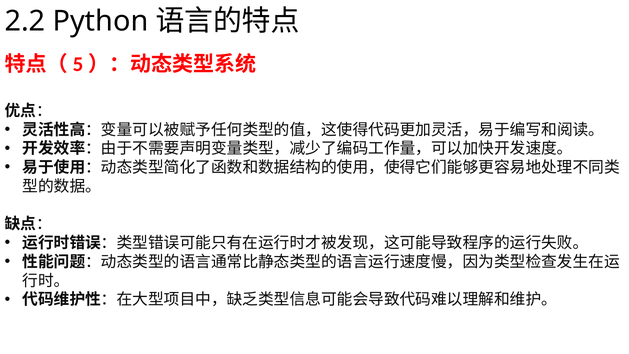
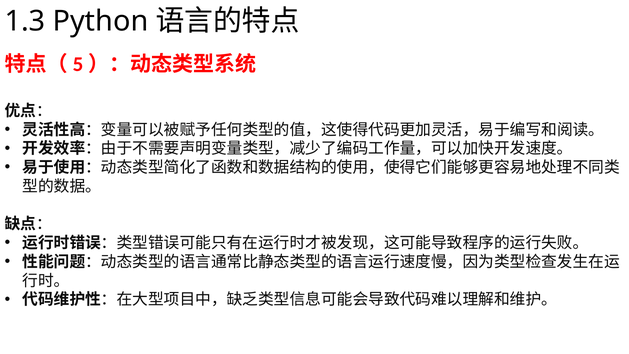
2.2: 2.2 -> 1.3 (25, 21)
